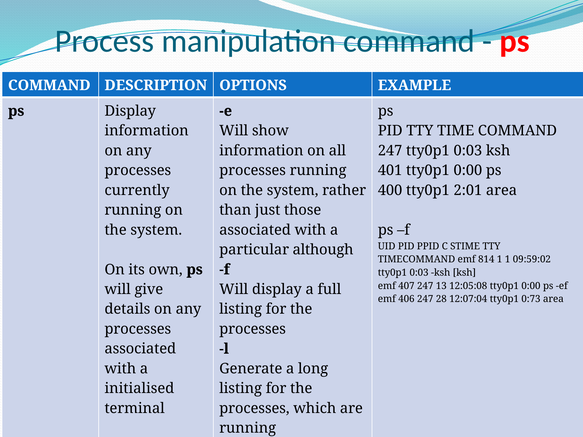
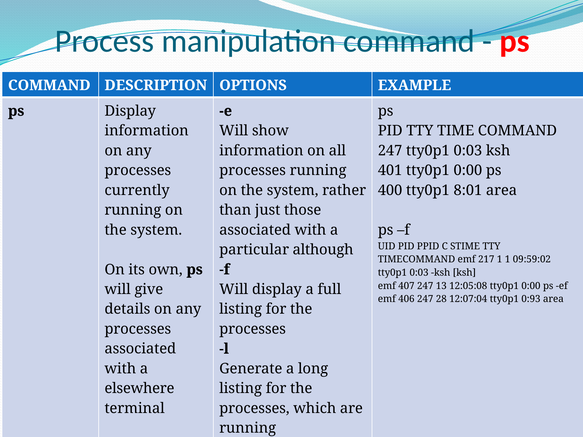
2:01: 2:01 -> 8:01 (468, 190)
814: 814 -> 217 (486, 260)
0:73: 0:73 -> 0:93 (531, 299)
initialised: initialised -> elsewhere (139, 389)
